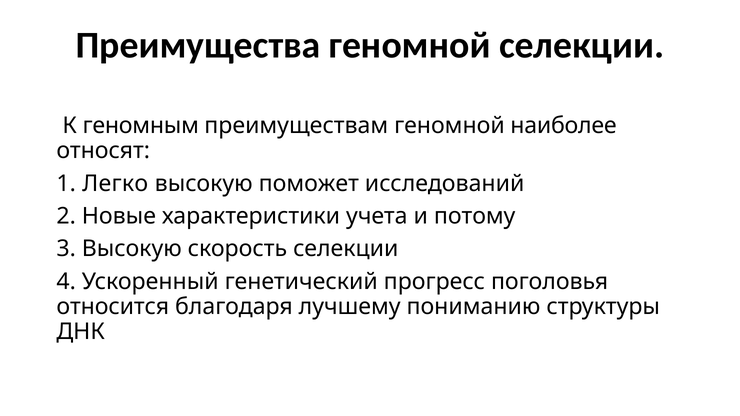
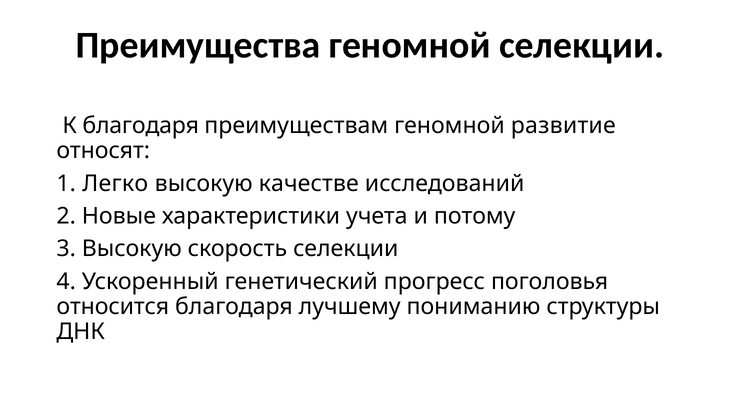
К геномным: геномным -> благодаря (141, 126)
наиболее: наиболее -> развитие (563, 126)
поможет: поможет -> качестве (309, 184)
